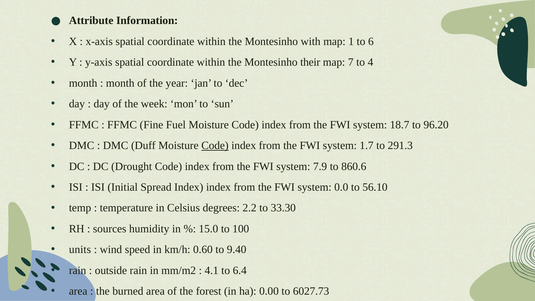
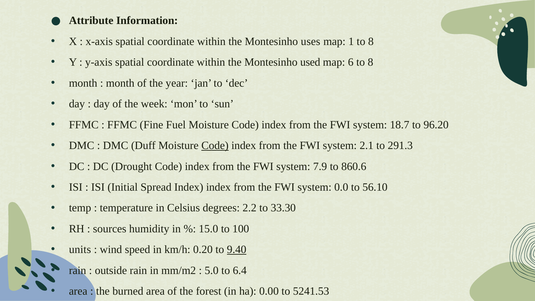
with: with -> uses (311, 41)
1 to 6: 6 -> 8 (371, 41)
their: their -> used (310, 62)
7: 7 -> 6 (351, 62)
4: 4 -> 8 (370, 62)
1.7: 1.7 -> 2.1 (367, 146)
0.60: 0.60 -> 0.20 (203, 250)
9.40 underline: none -> present (237, 250)
4.1: 4.1 -> 5.0 (212, 270)
6027.73: 6027.73 -> 5241.53 (311, 291)
